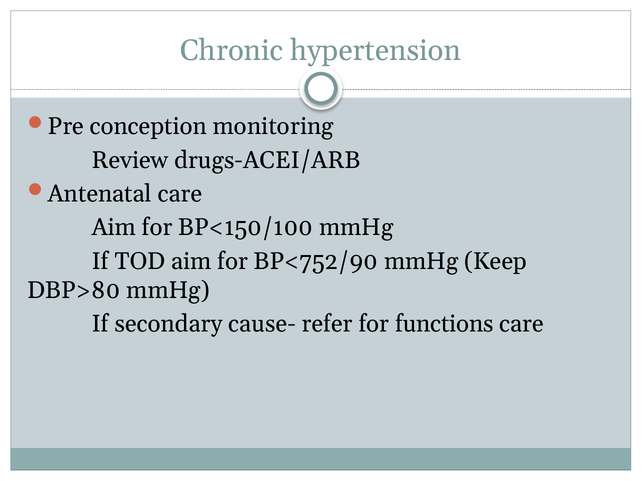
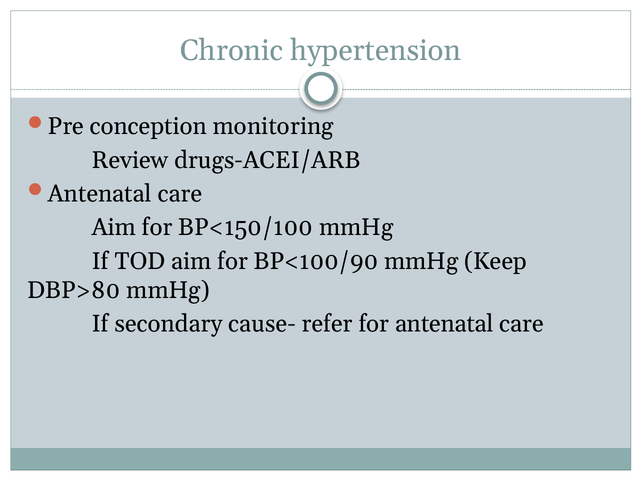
BP<752/90: BP<752/90 -> BP<100/90 (316, 261)
for functions: functions -> antenatal (444, 324)
